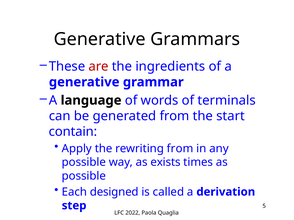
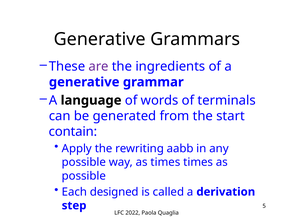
are colour: red -> purple (99, 67)
rewriting from: from -> aabb (180, 149)
as exists: exists -> times (165, 163)
